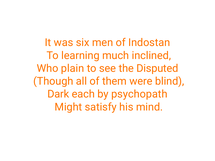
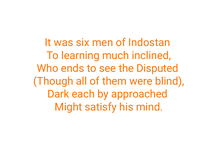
plain: plain -> ends (73, 68)
psychopath: psychopath -> approached (139, 94)
